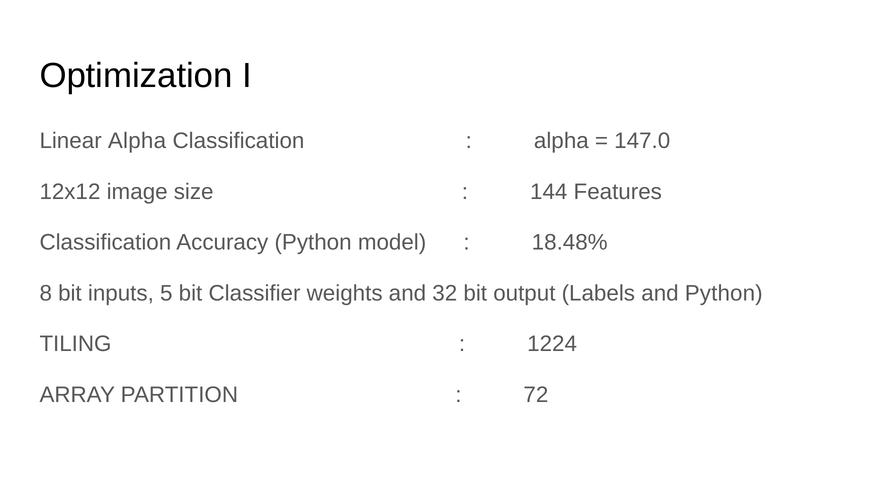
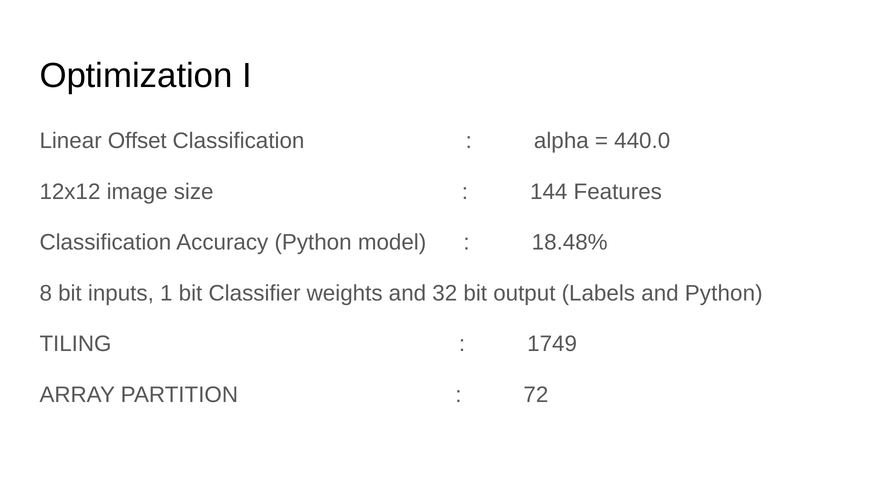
Linear Alpha: Alpha -> Offset (137, 141)
147.0: 147.0 -> 440.0 (642, 141)
5: 5 -> 1 (166, 293)
1224: 1224 -> 1749 (552, 344)
